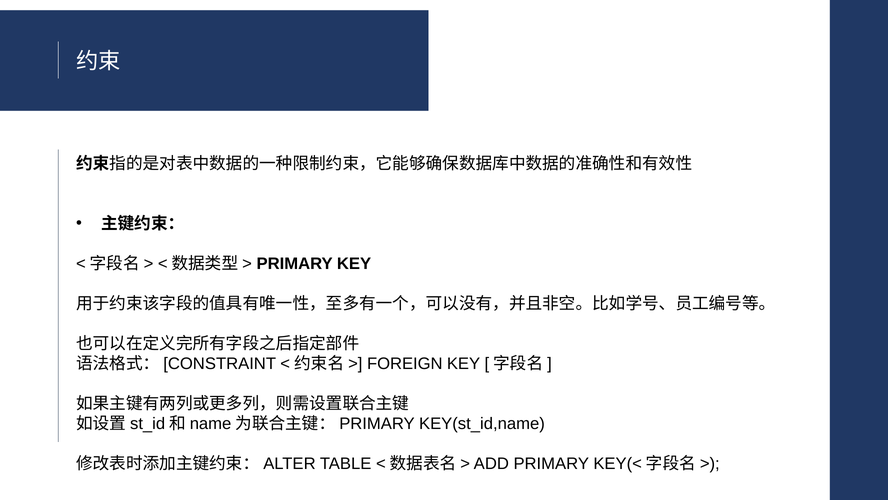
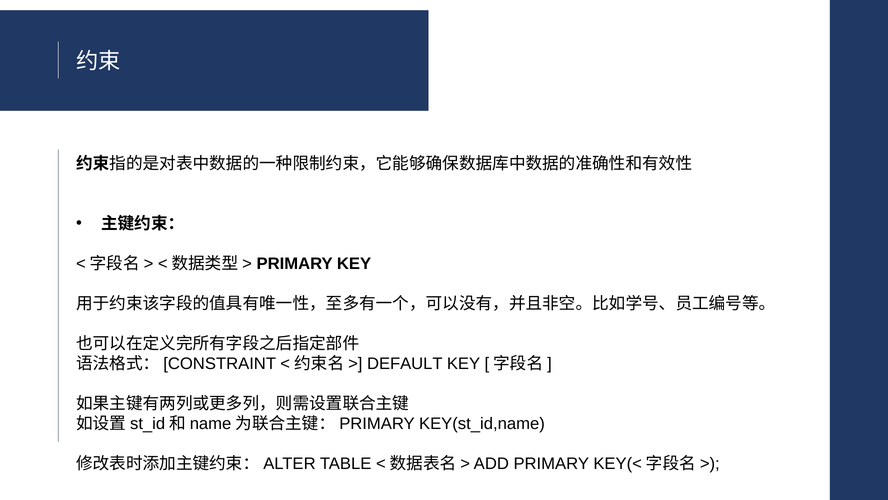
FOREIGN: FOREIGN -> DEFAULT (405, 363)
